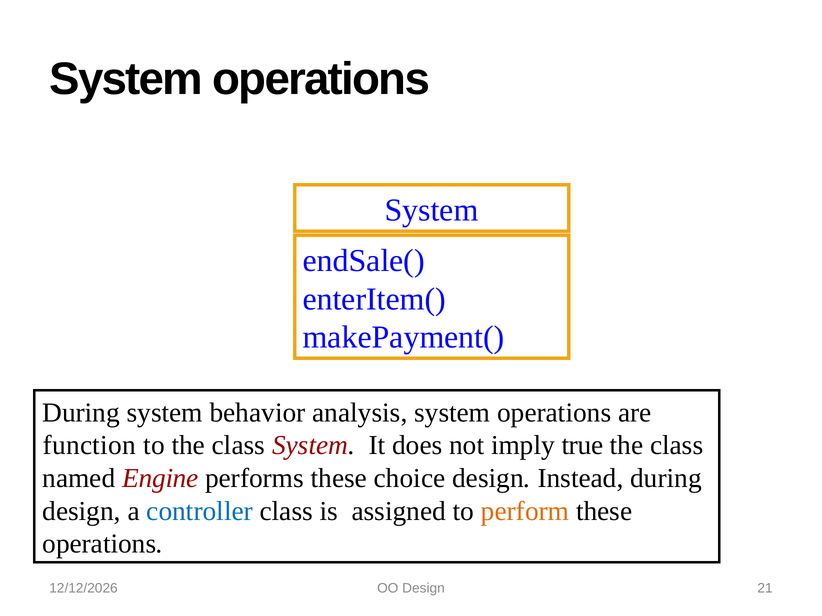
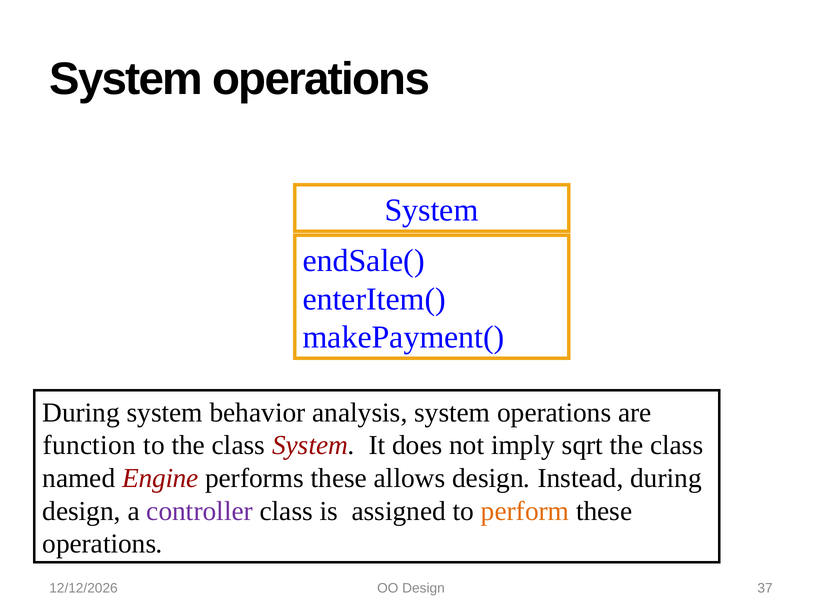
true: true -> sqrt (582, 446)
choice: choice -> allows (410, 479)
controller colour: blue -> purple (200, 511)
21: 21 -> 37 (765, 589)
